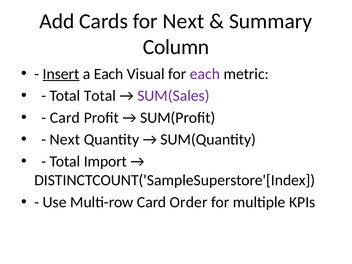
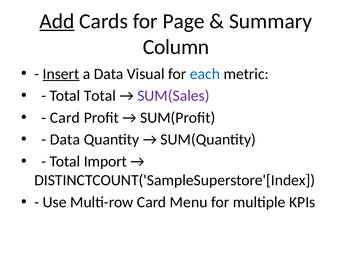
Add underline: none -> present (57, 21)
for Next: Next -> Page (184, 21)
a Each: Each -> Data (109, 74)
each colour: purple -> blue (205, 74)
Next: Next -> Data (65, 140)
Order: Order -> Menu (189, 202)
